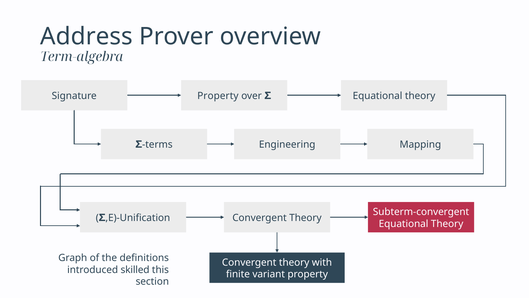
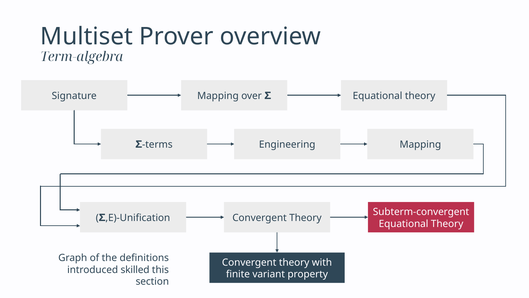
Address: Address -> Multiset (87, 36)
Property: Property -> Mapping (218, 96)
